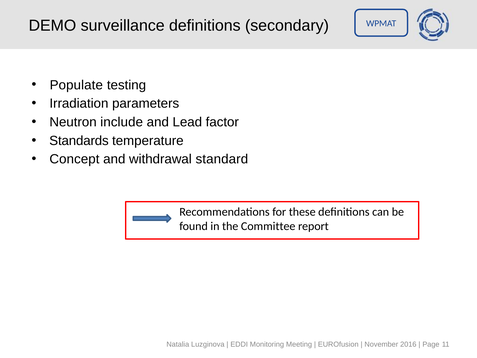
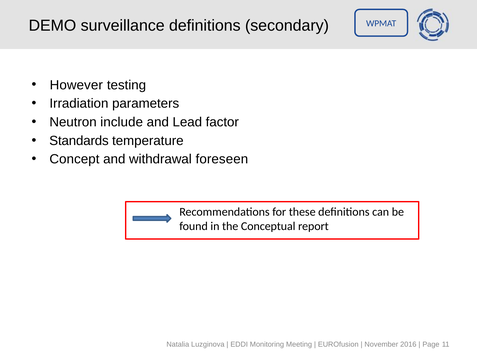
Populate: Populate -> However (76, 85)
standard: standard -> foreseen (222, 159)
Committee: Committee -> Conceptual (268, 226)
